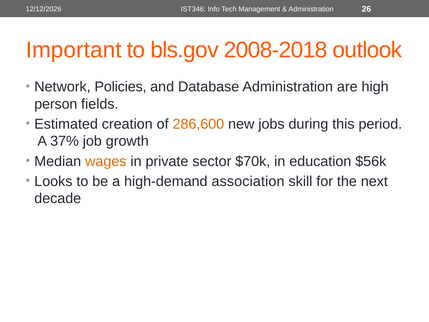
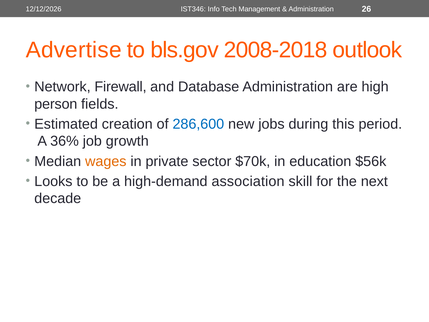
Important: Important -> Advertise (74, 50)
Policies: Policies -> Firewall (121, 87)
286,600 colour: orange -> blue (198, 124)
37%: 37% -> 36% (65, 141)
